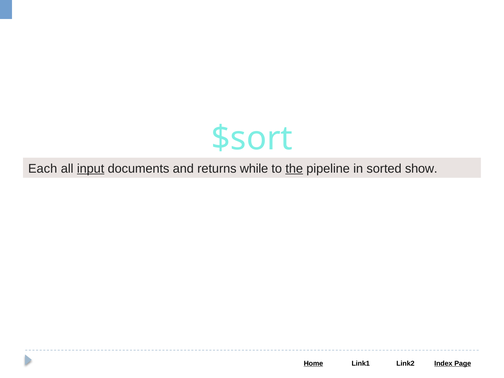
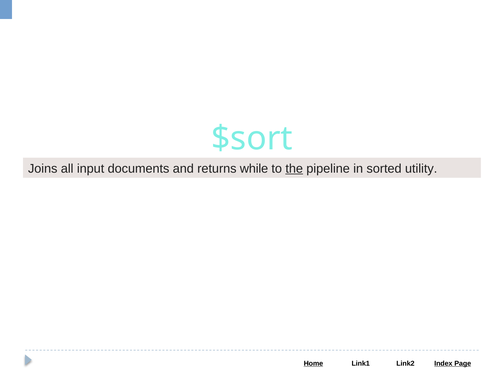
Each: Each -> Joins (43, 169)
input underline: present -> none (91, 169)
show: show -> utility (421, 169)
